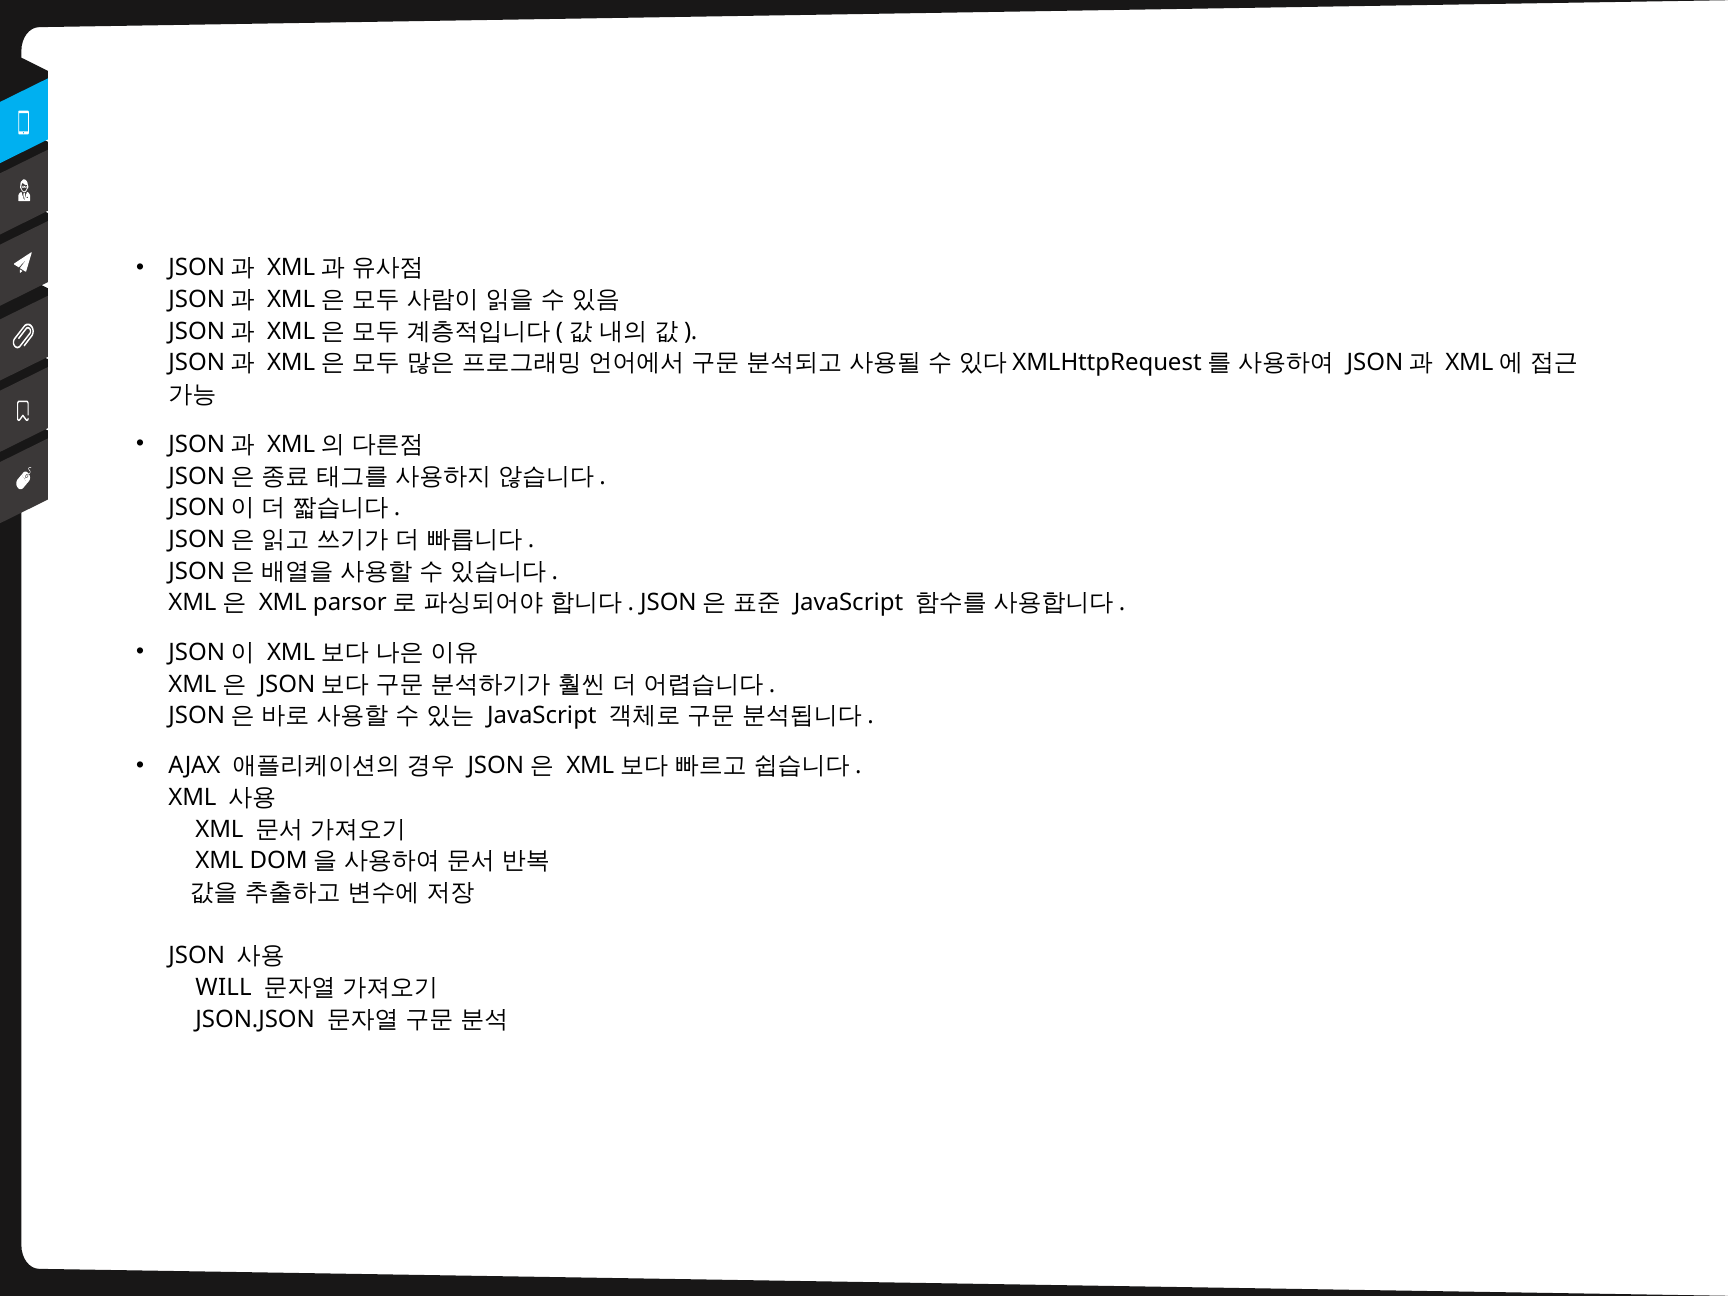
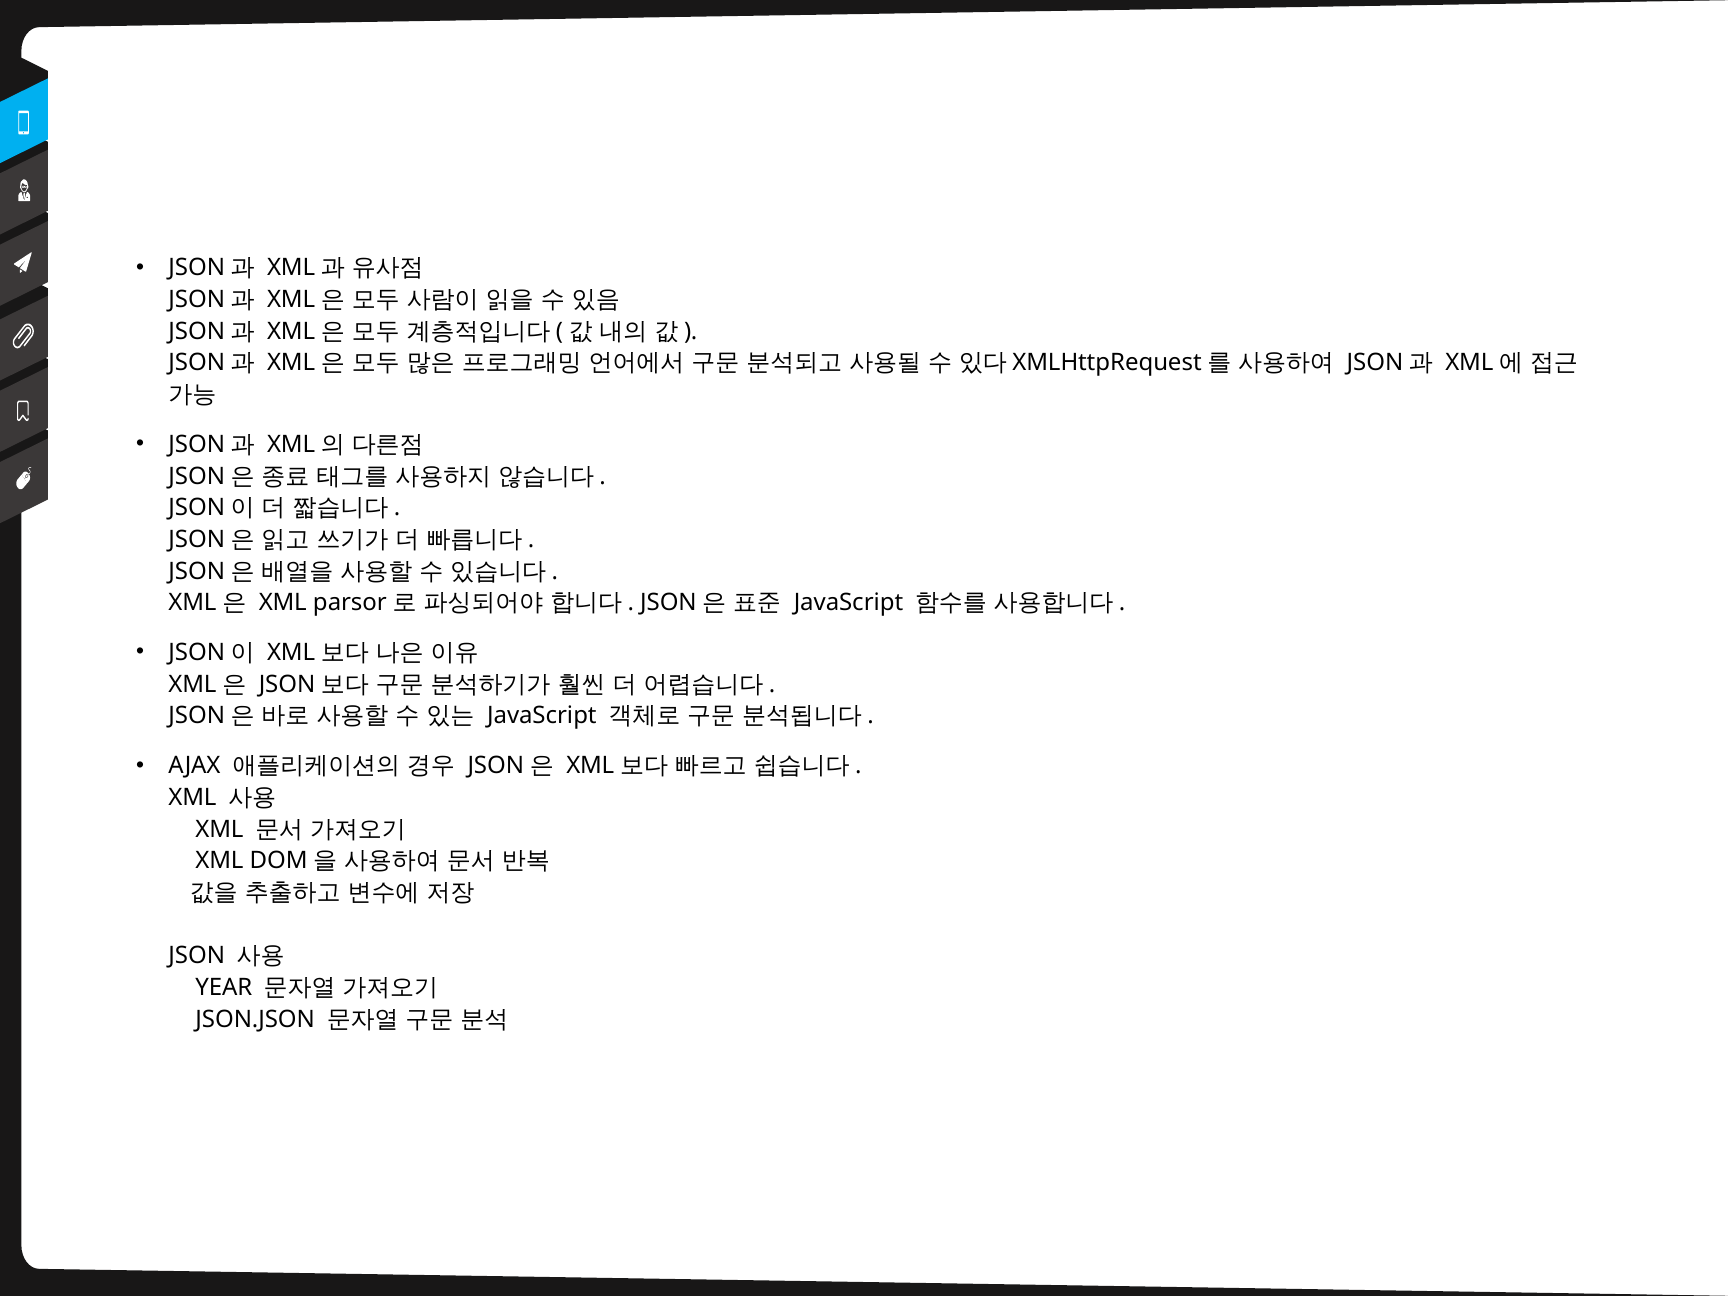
WILL: WILL -> YEAR (224, 988)
